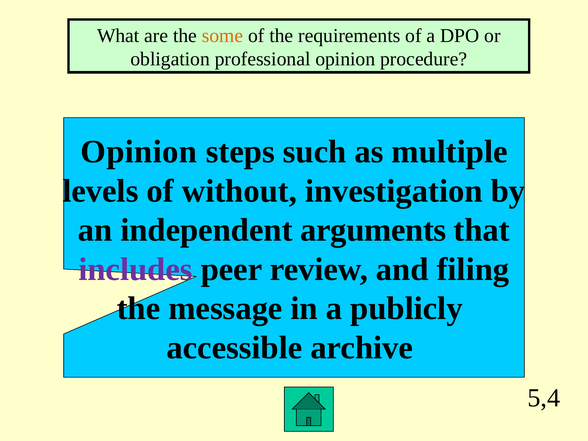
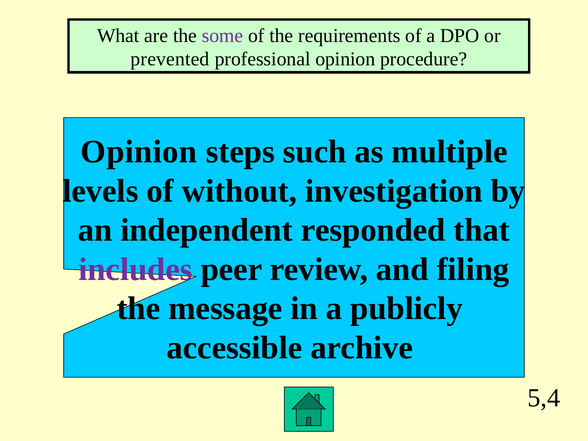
some colour: orange -> purple (223, 36)
obligation: obligation -> prevented (170, 59)
arguments: arguments -> responded (373, 230)
